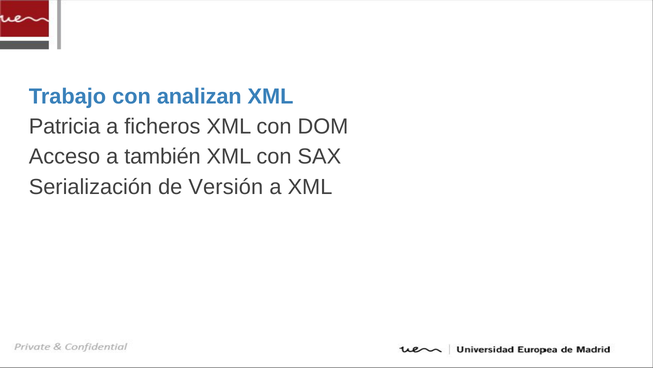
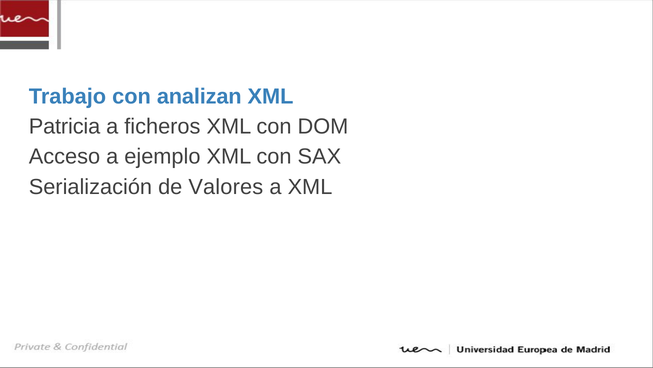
también: también -> ejemplo (162, 157)
Versión: Versión -> Valores (226, 187)
